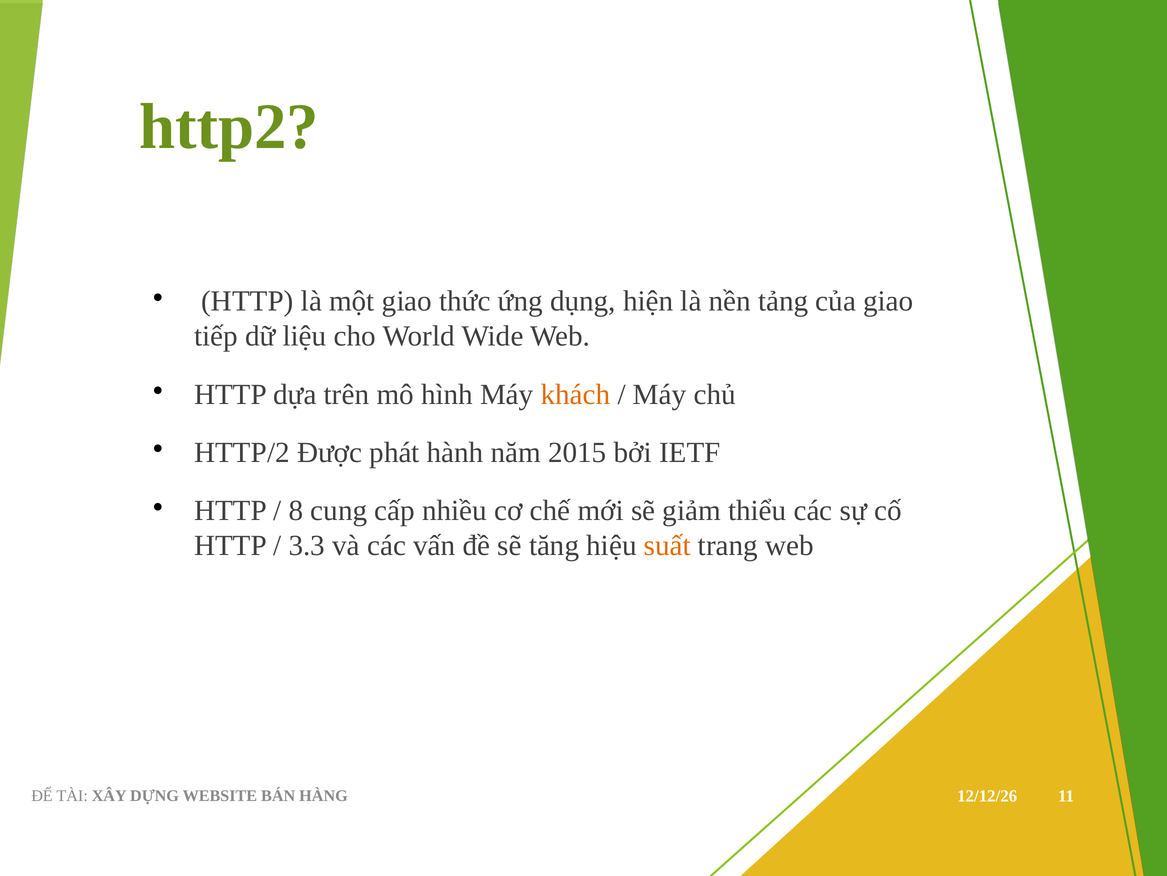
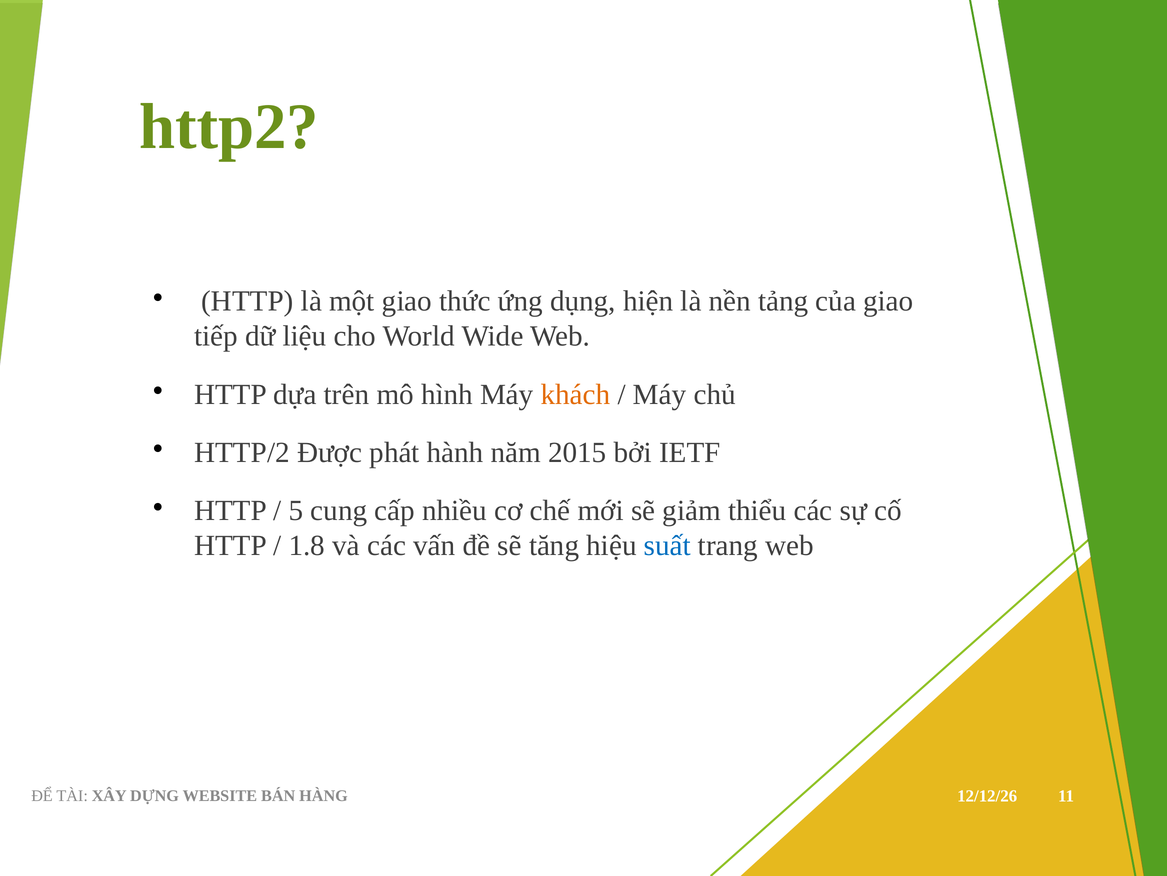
8: 8 -> 5 (296, 510)
3.3: 3.3 -> 1.8 (307, 545)
suất colour: orange -> blue (667, 545)
